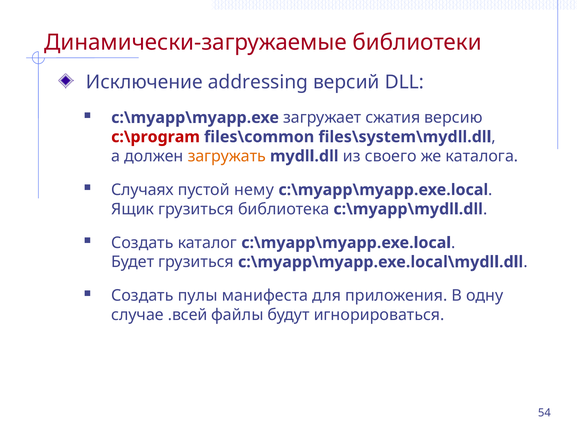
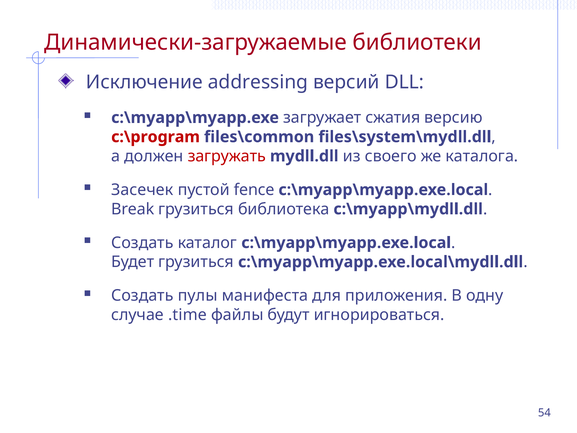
загружать colour: orange -> red (227, 156)
Случаях: Случаях -> Засечек (142, 190)
нему: нему -> fence (254, 190)
Ящик: Ящик -> Break (133, 209)
.всей: .всей -> .time (187, 315)
